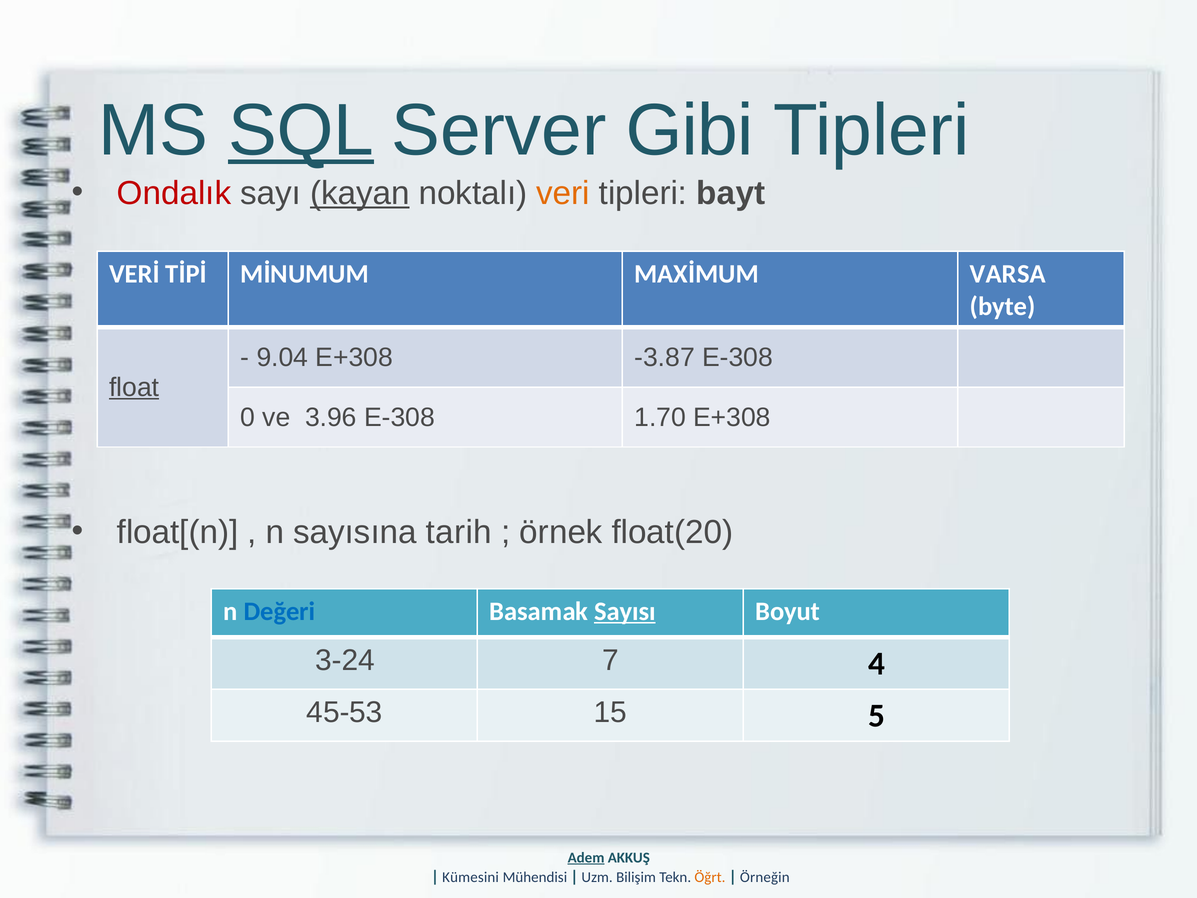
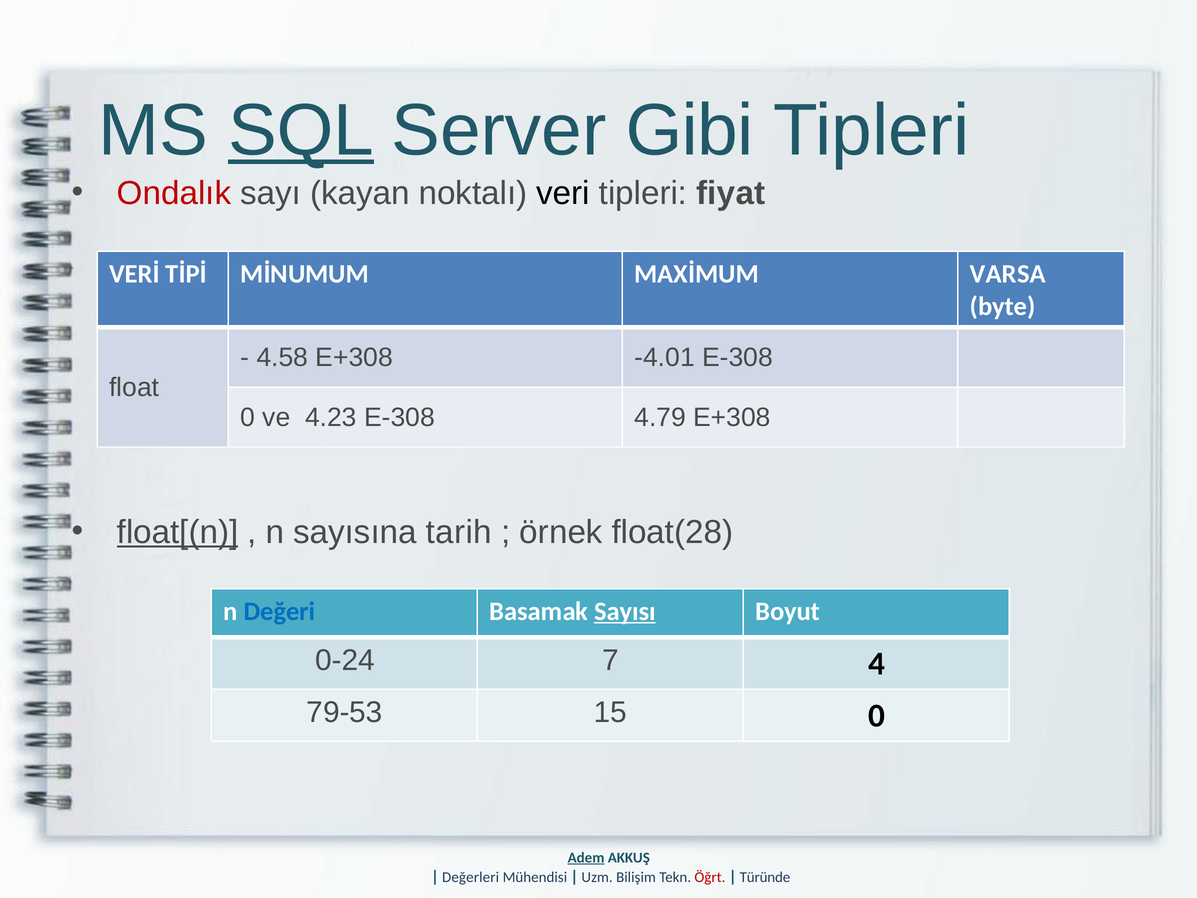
kayan underline: present -> none (360, 193)
veri colour: orange -> black (563, 193)
bayt: bayt -> fiyat (731, 193)
9.04: 9.04 -> 4.58 (282, 357)
-3.87: -3.87 -> -4.01 (665, 357)
float underline: present -> none (134, 387)
3.96: 3.96 -> 4.23 (331, 417)
1.70: 1.70 -> 4.79 (660, 417)
float[(n underline: none -> present (178, 532)
float(20: float(20 -> float(28 (672, 532)
3-24: 3-24 -> 0-24 (345, 660)
45-53: 45-53 -> 79-53 (345, 712)
15 5: 5 -> 0 (876, 716)
Kümesini: Kümesini -> Değerleri (471, 877)
Öğrt colour: orange -> red (710, 877)
Örneğin: Örneğin -> Türünde (765, 877)
